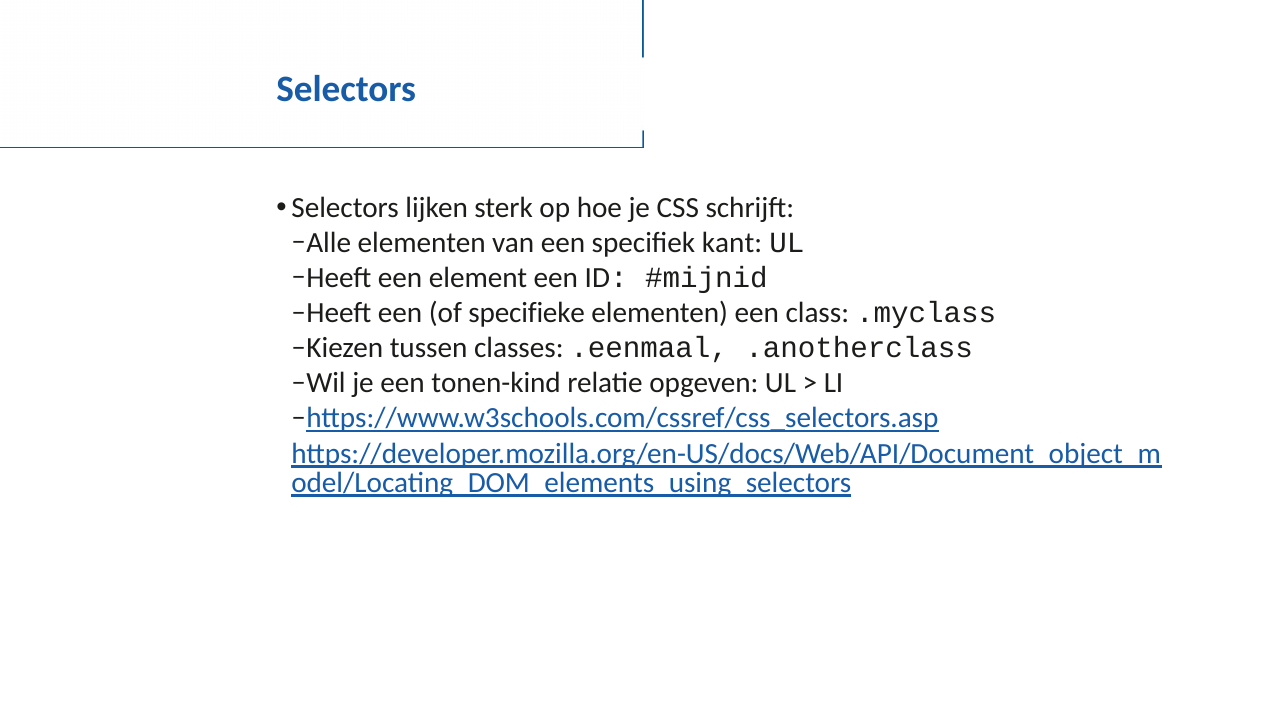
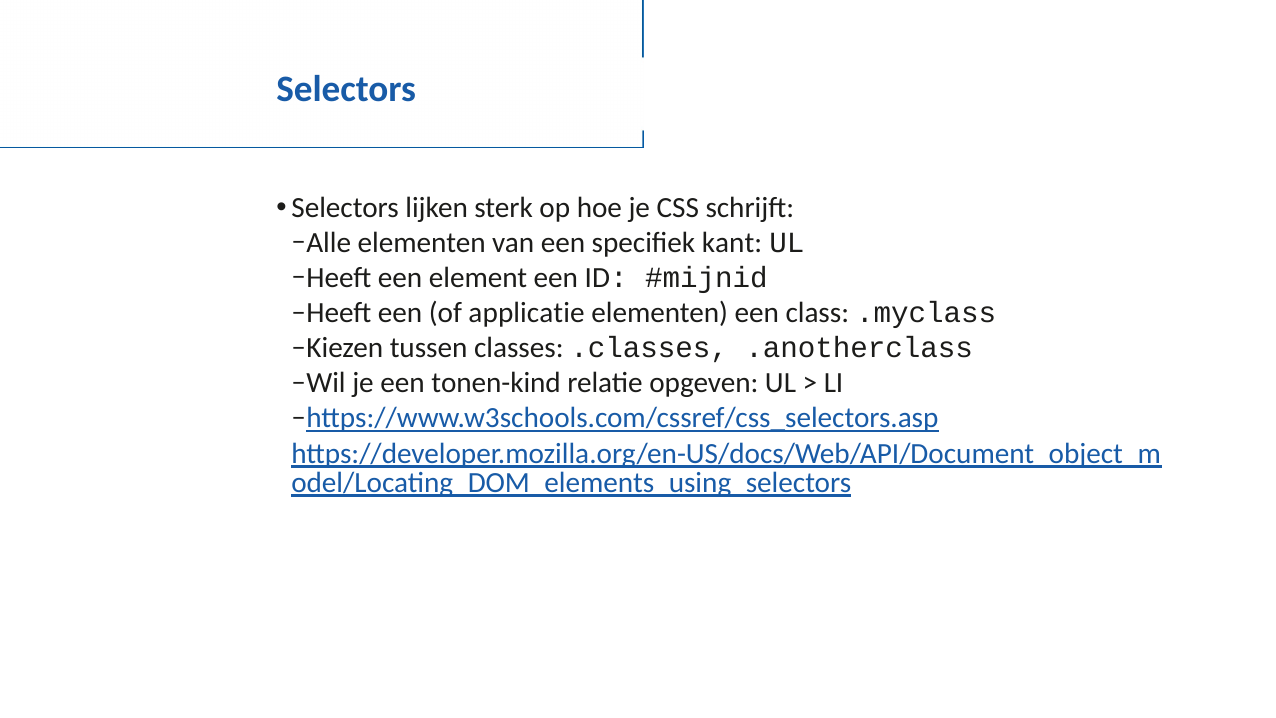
specifieke: specifieke -> applicatie (527, 313)
.eenmaal: .eenmaal -> .classes (649, 348)
